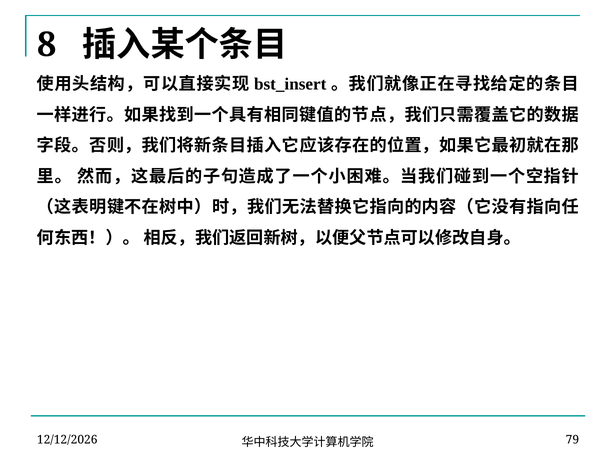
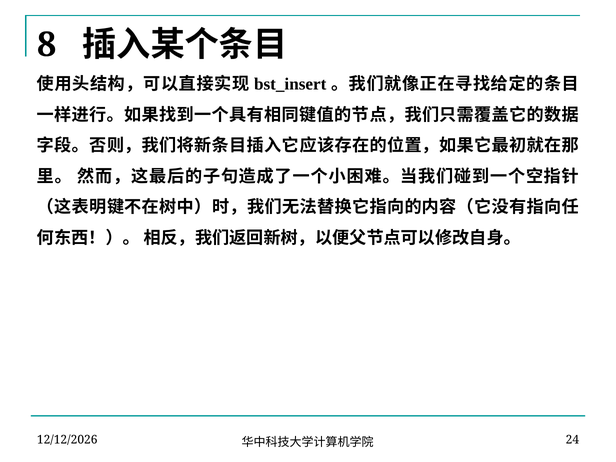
79: 79 -> 24 (572, 440)
